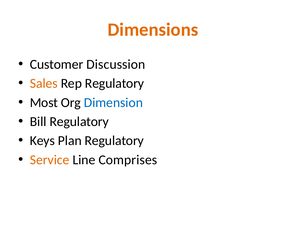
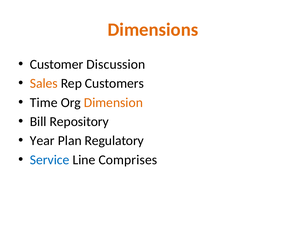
Rep Regulatory: Regulatory -> Customers (115, 83)
Most: Most -> Time (44, 102)
Dimension colour: blue -> orange (113, 102)
Bill Regulatory: Regulatory -> Repository (79, 121)
Keys: Keys -> Year (42, 140)
Service colour: orange -> blue (50, 159)
